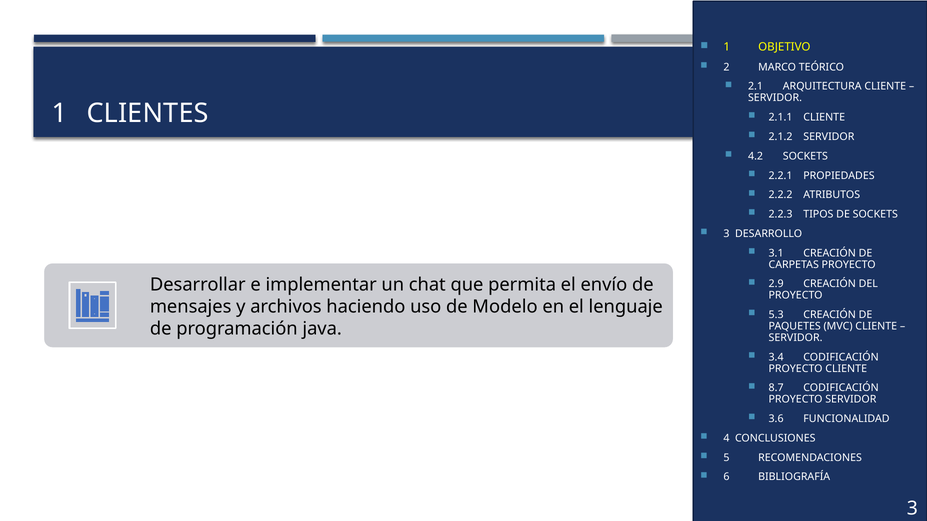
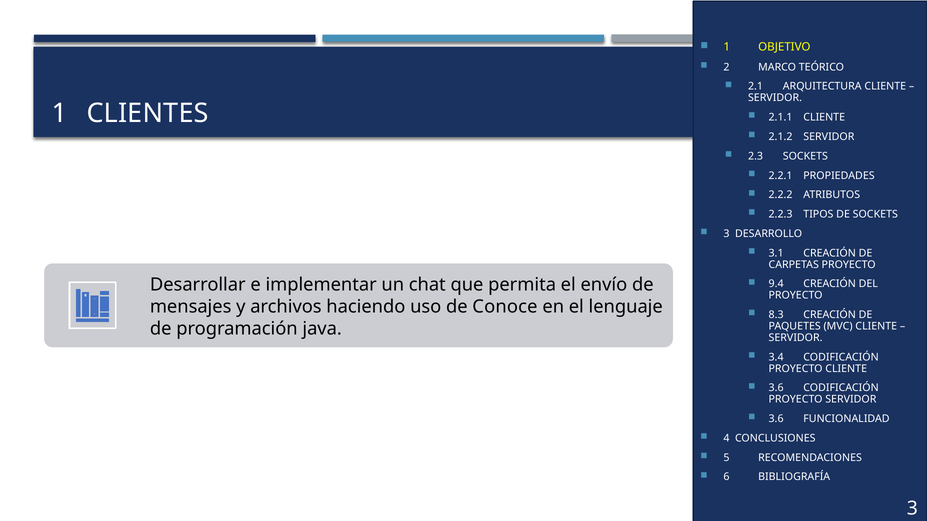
4.2: 4.2 -> 2.3 (756, 156)
2.9: 2.9 -> 9.4 (776, 284)
Modelo: Modelo -> Conoce (505, 307)
5.3: 5.3 -> 8.3 (776, 315)
8.7: 8.7 -> 3.6 (776, 388)
